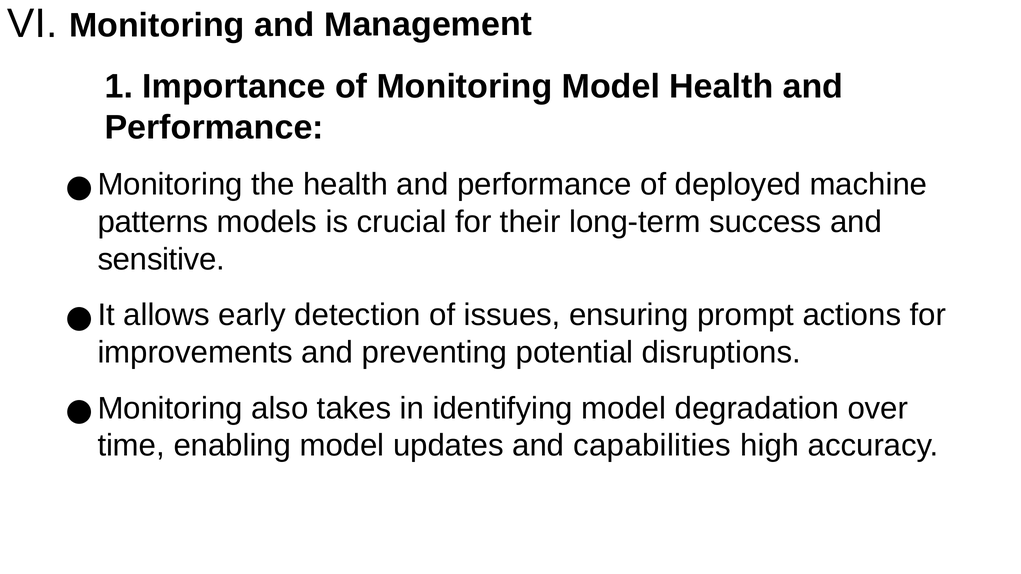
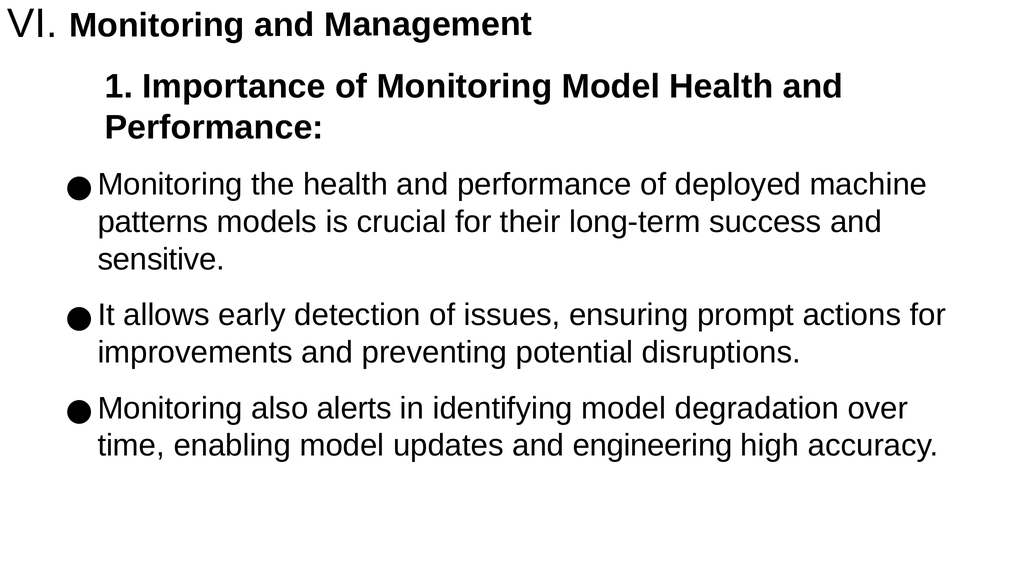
takes: takes -> alerts (354, 409)
capabilities: capabilities -> engineering (652, 446)
